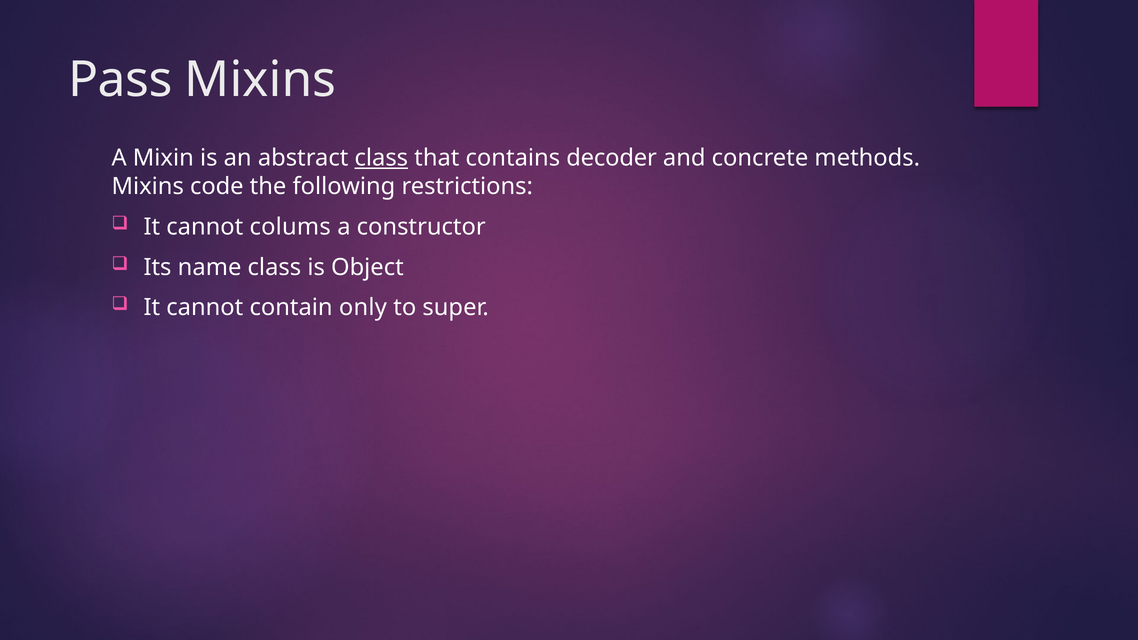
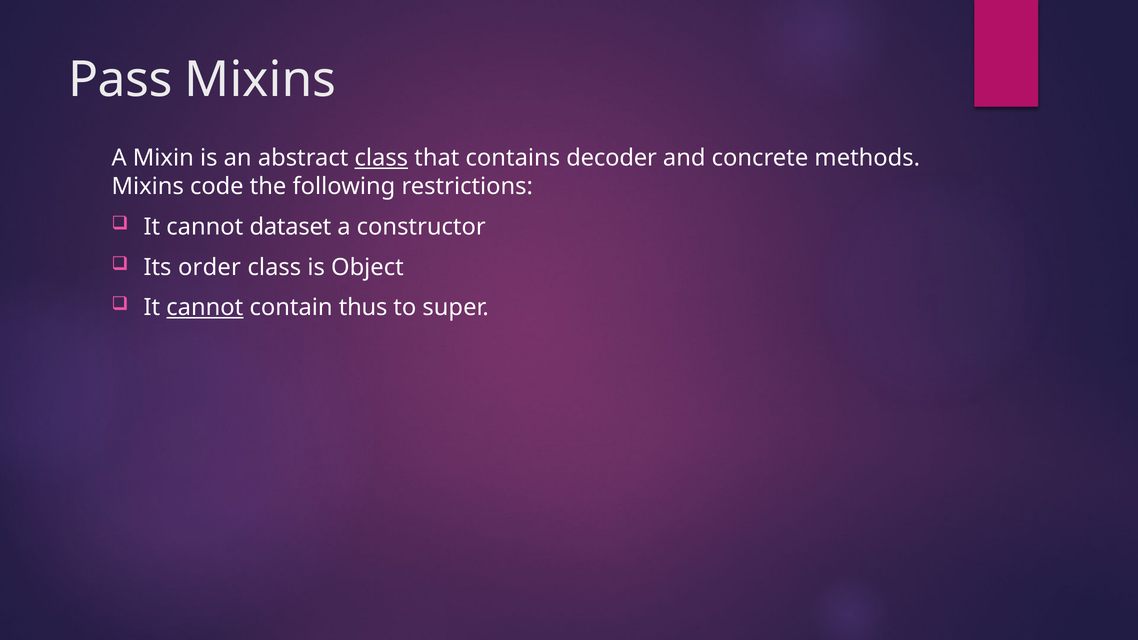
colums: colums -> dataset (290, 227)
name: name -> order (209, 267)
cannot underline: none -> present (205, 308)
only: only -> thus (363, 308)
